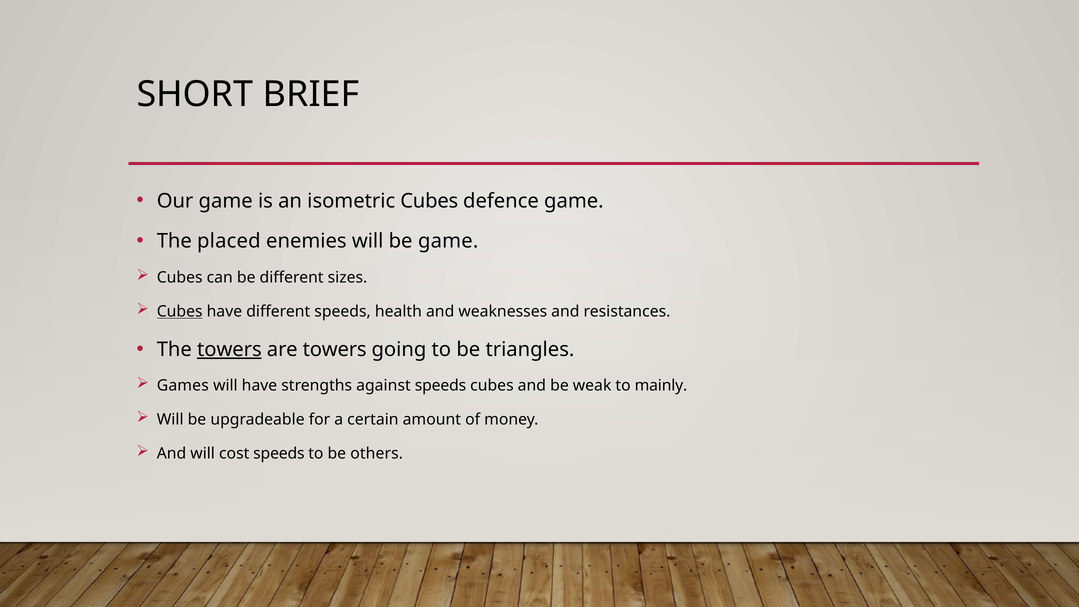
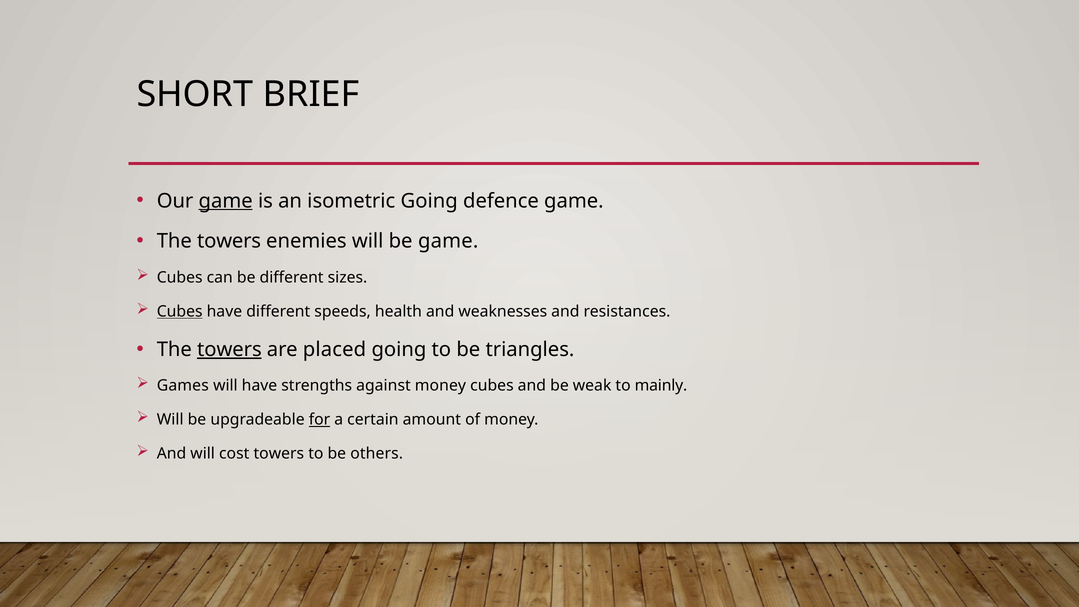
game underline: none -> present (226, 201)
isometric Cubes: Cubes -> Going (429, 201)
placed: placed -> towers (229, 241)
are towers: towers -> placed (334, 349)
against speeds: speeds -> money (440, 386)
for underline: none -> present (320, 420)
cost speeds: speeds -> towers (279, 454)
